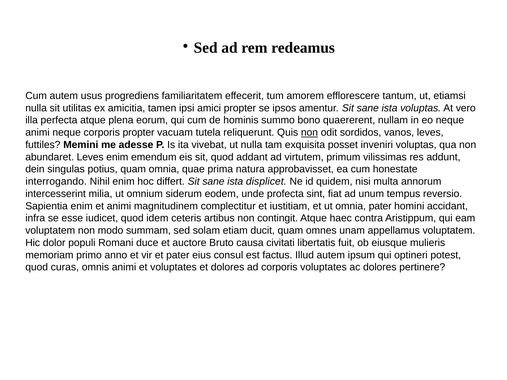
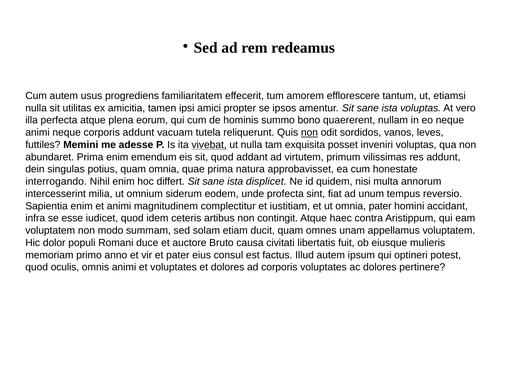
corporis propter: propter -> addunt (138, 133)
vivebat underline: none -> present (209, 145)
abundaret Leves: Leves -> Prima (90, 157)
curas: curas -> oculis (65, 267)
